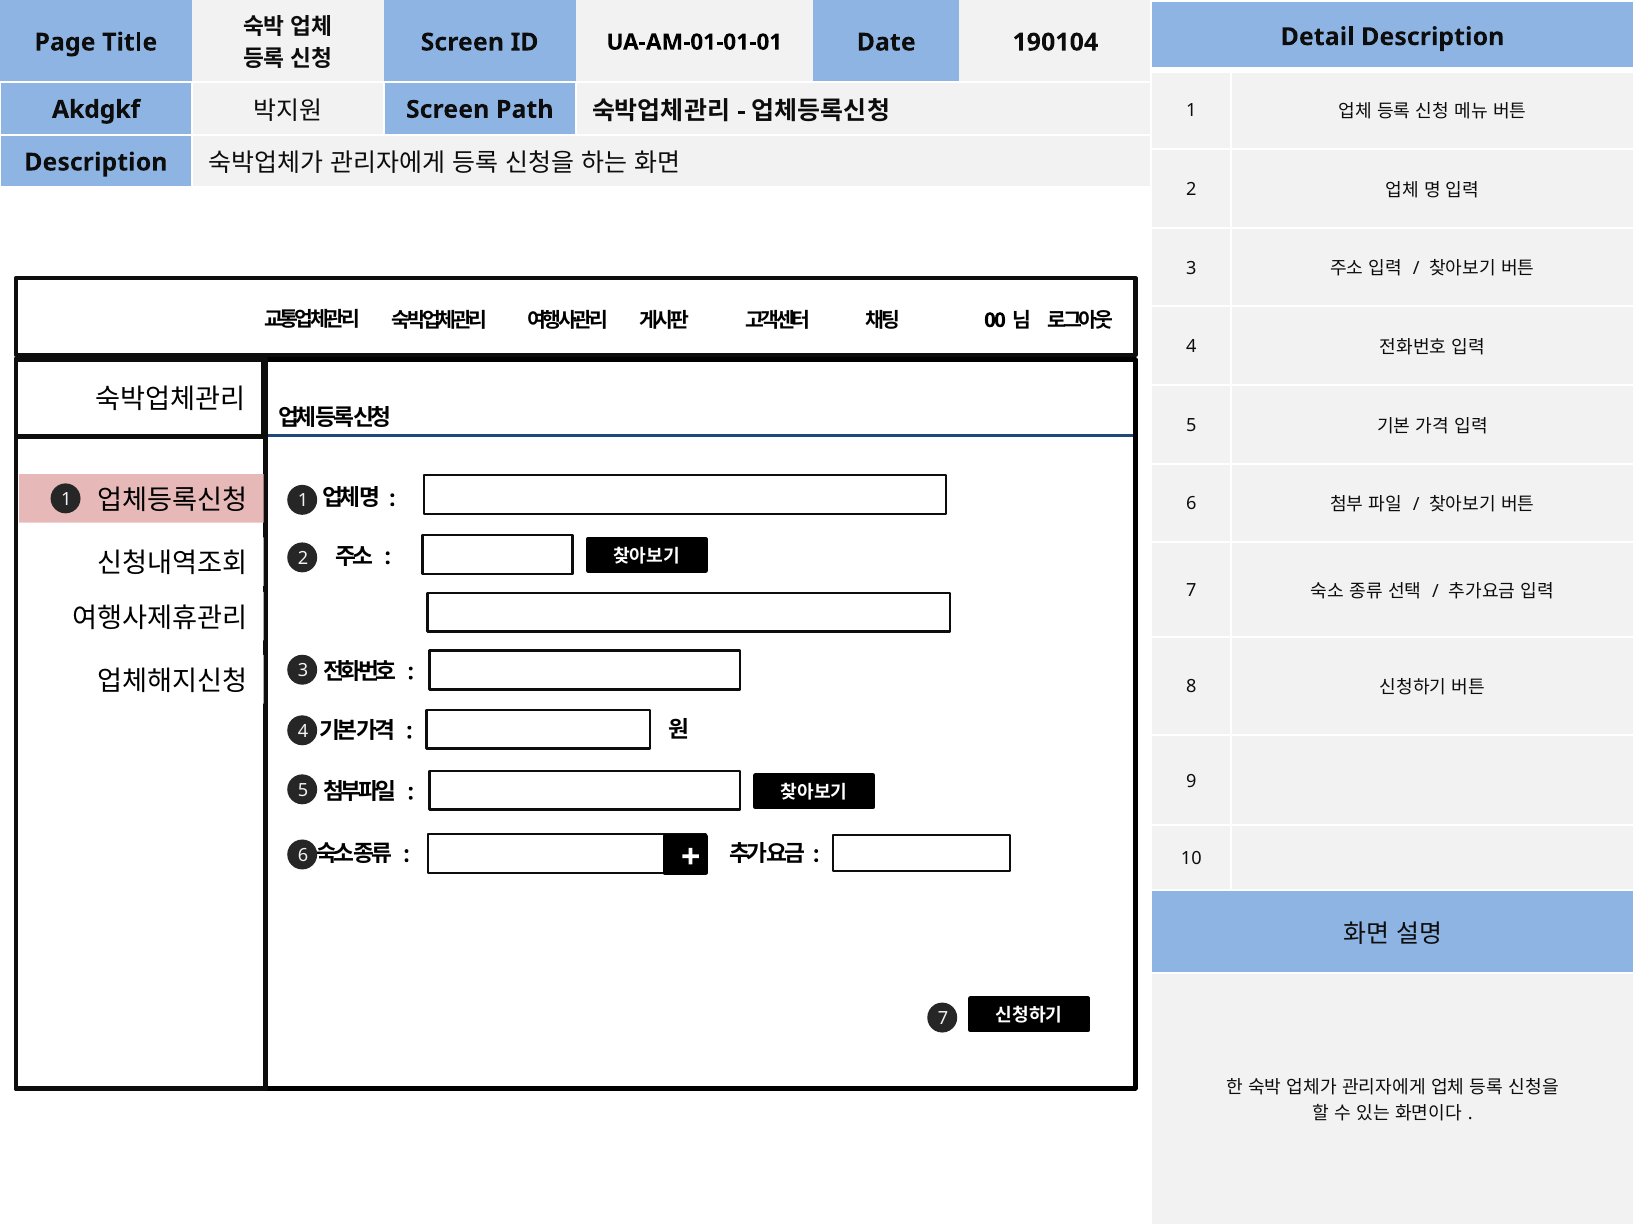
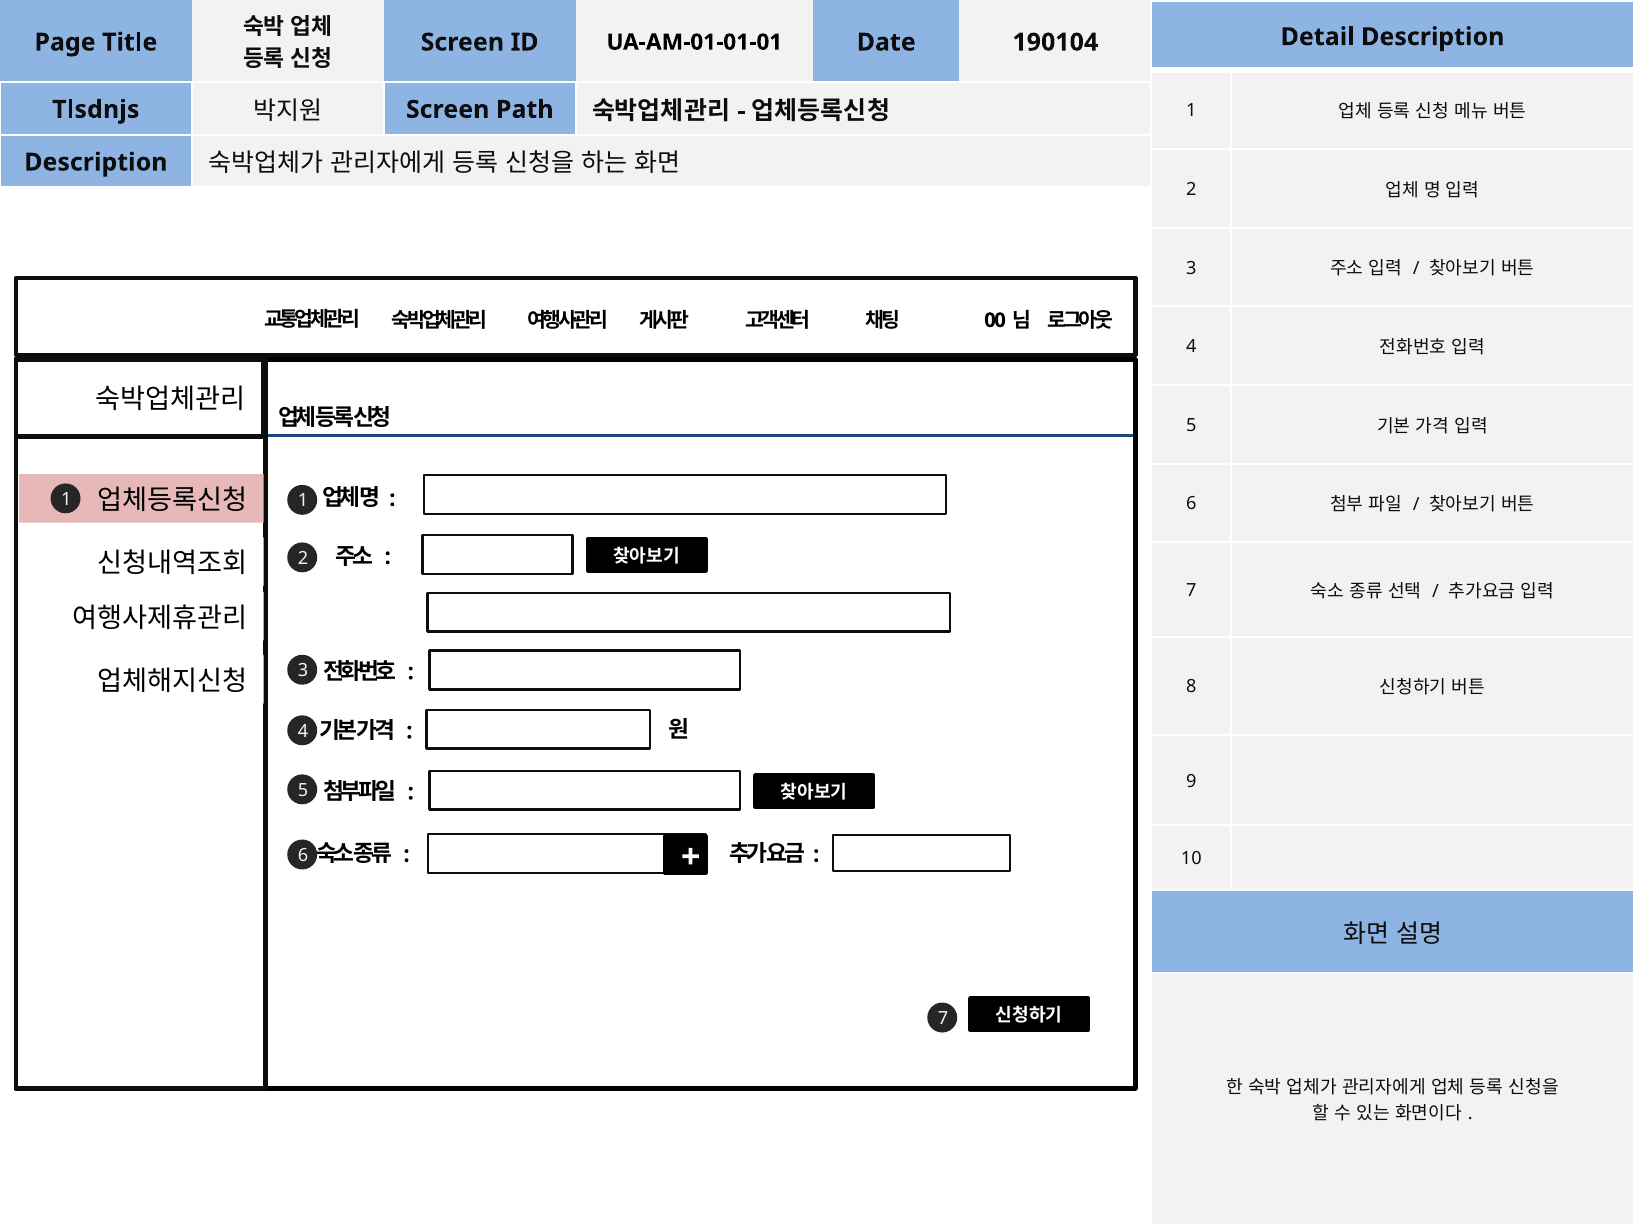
Akdgkf: Akdgkf -> Tlsdnjs (96, 110)
